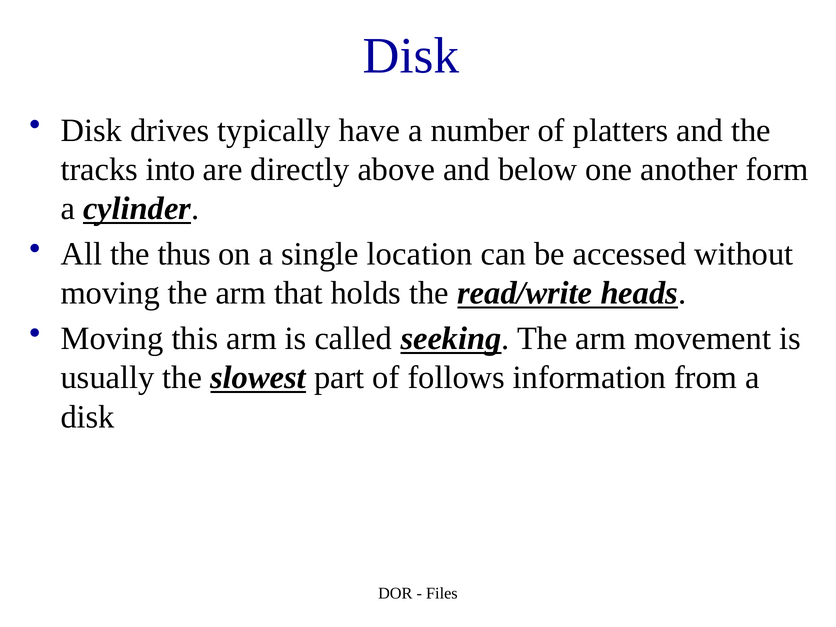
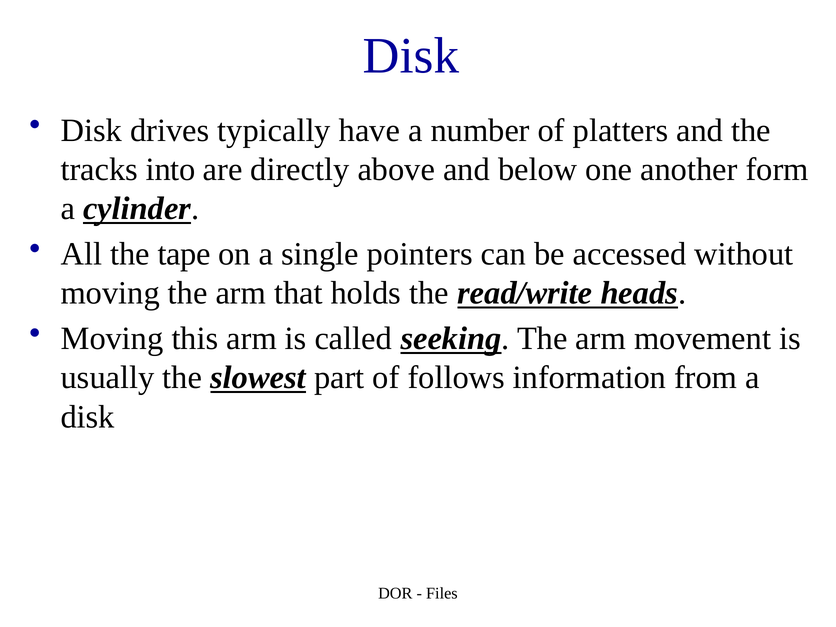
thus: thus -> tape (184, 254)
location: location -> pointers (420, 254)
